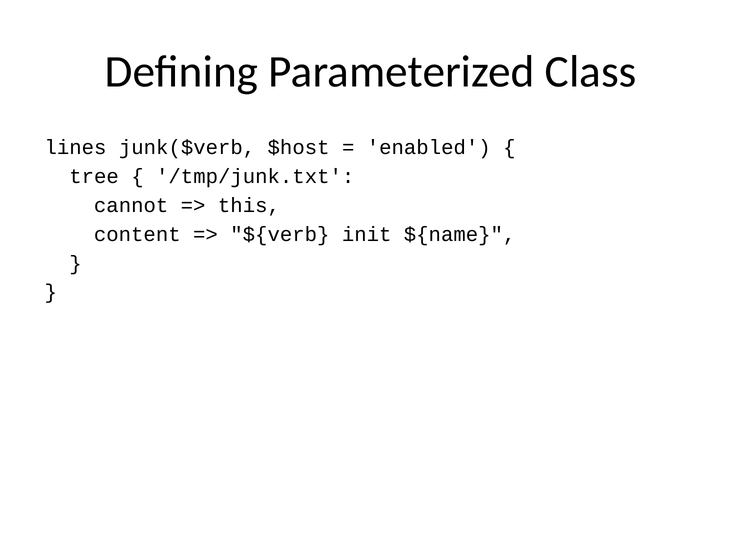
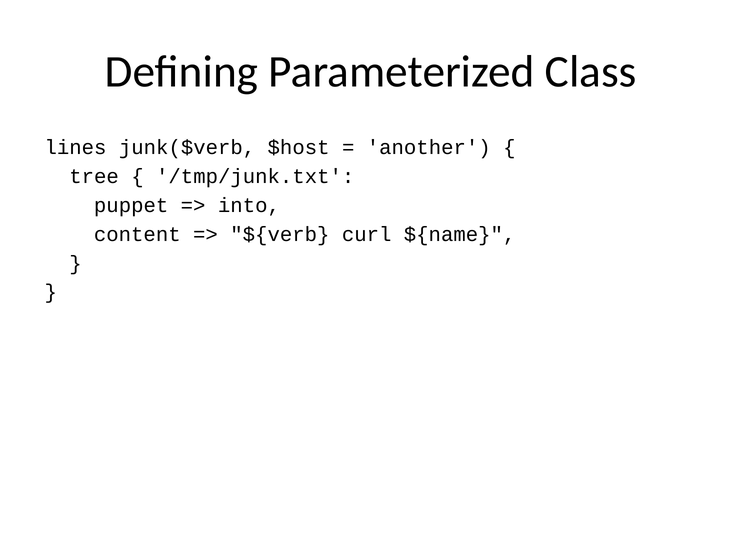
enabled: enabled -> another (429, 147)
cannot: cannot -> puppet (131, 205)
this: this -> into (249, 205)
init: init -> curl (367, 234)
